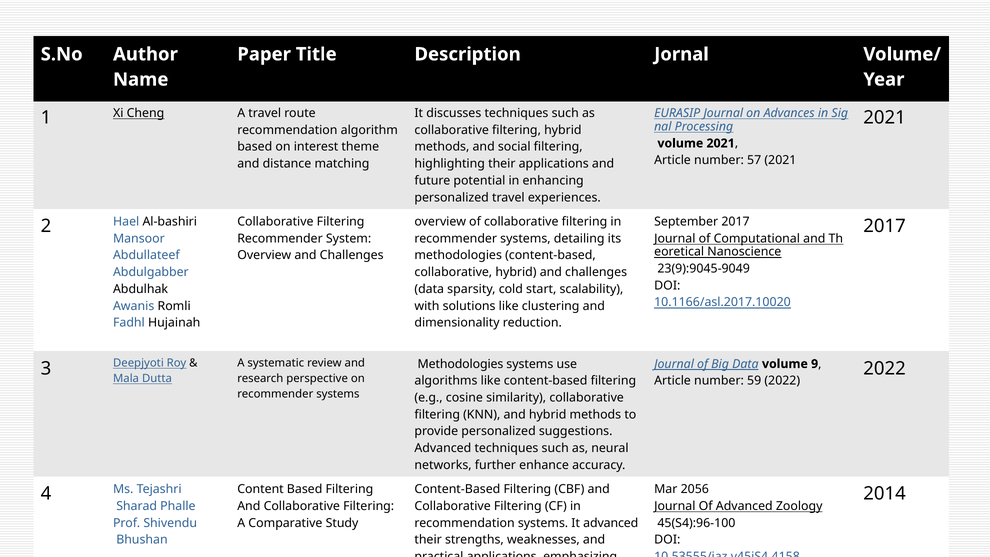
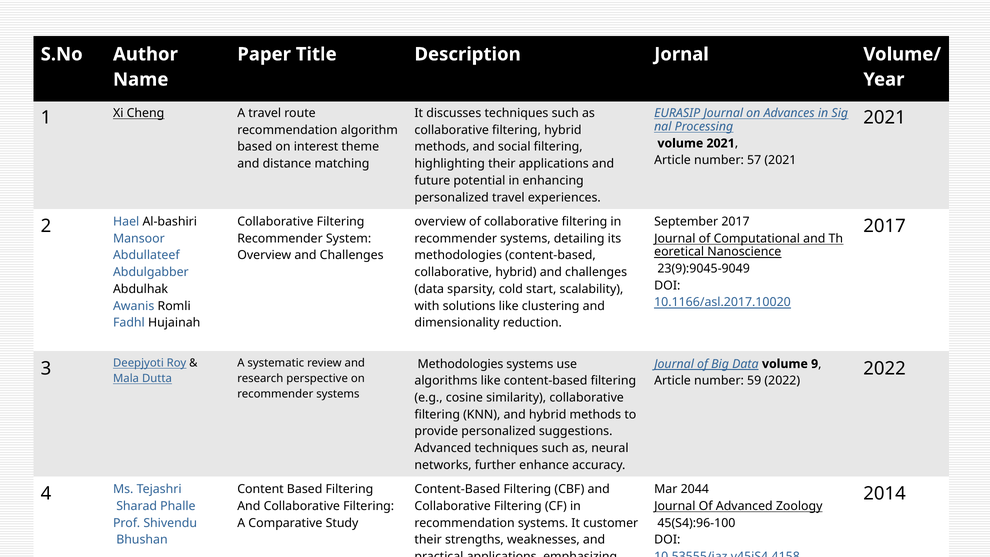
2056: 2056 -> 2044 (695, 489)
It advanced: advanced -> customer (611, 523)
